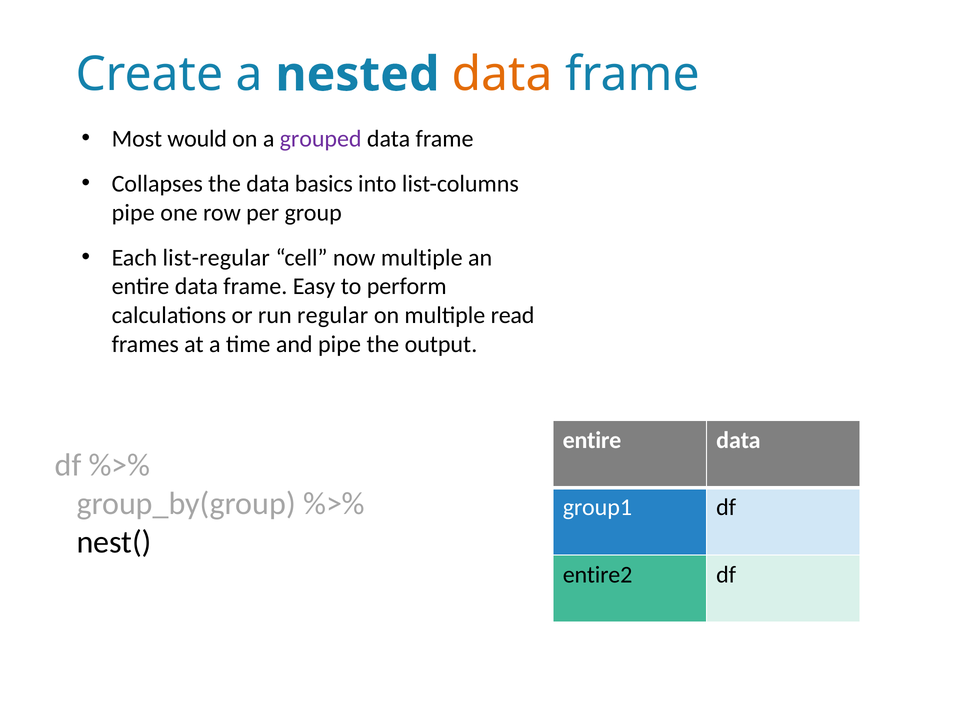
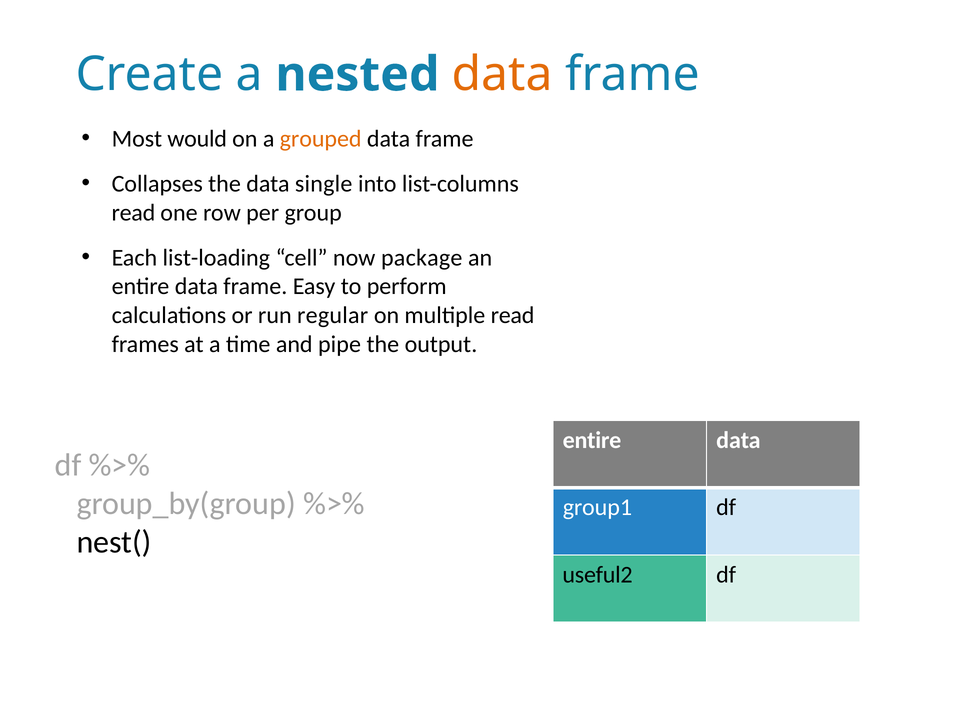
grouped colour: purple -> orange (321, 139)
basics: basics -> single (324, 184)
pipe: pipe -> read (133, 213)
list-regular: list-regular -> list-loading (216, 257)
now multiple: multiple -> package (422, 257)
entire2: entire2 -> useful2 (598, 574)
